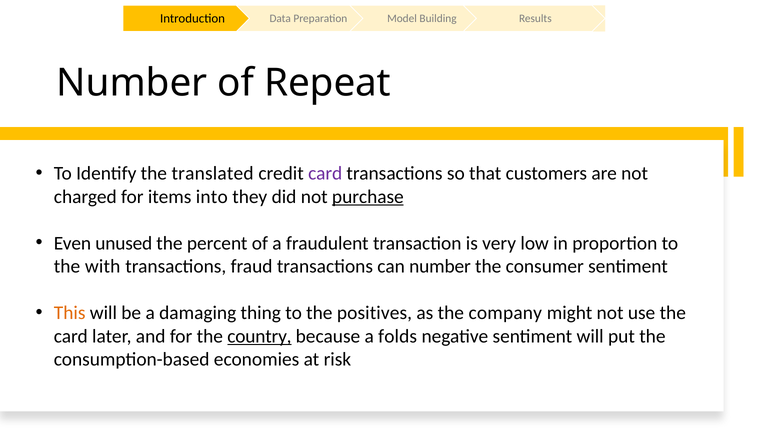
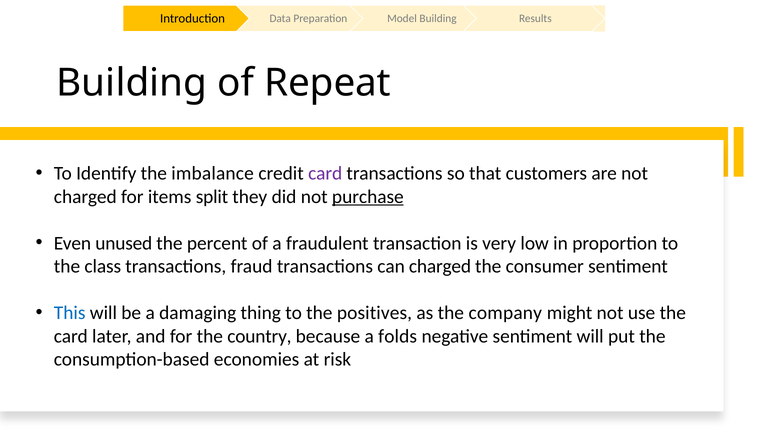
Number: Number -> Building (132, 83)
translated: translated -> imbalance (213, 173)
into: into -> split (212, 197)
with: with -> class (103, 266)
can number: number -> charged (440, 266)
This colour: orange -> blue (70, 313)
country underline: present -> none (259, 336)
